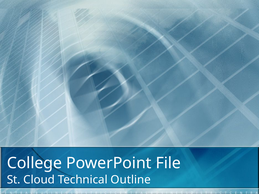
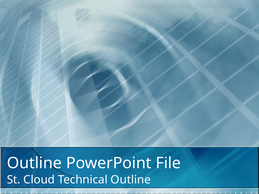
College: College -> Outline (34, 163)
